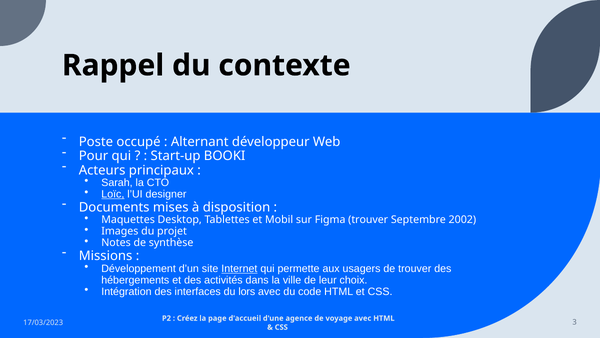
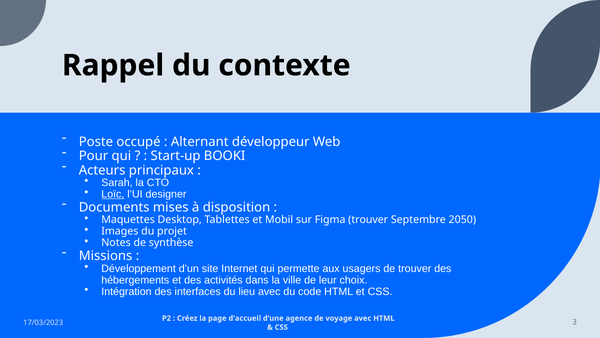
2002: 2002 -> 2050 (462, 220)
Internet underline: present -> none (239, 268)
lors: lors -> lieu (247, 291)
